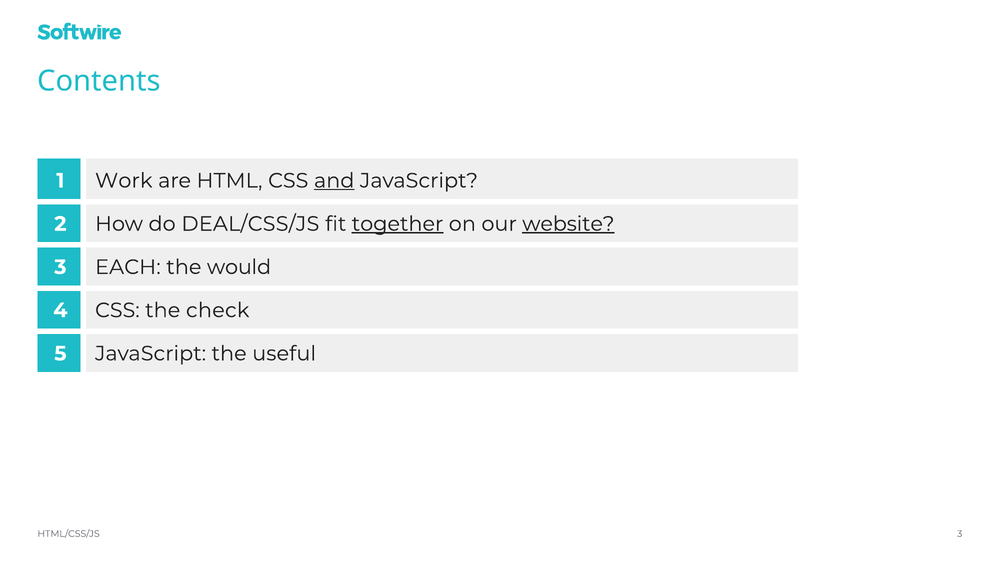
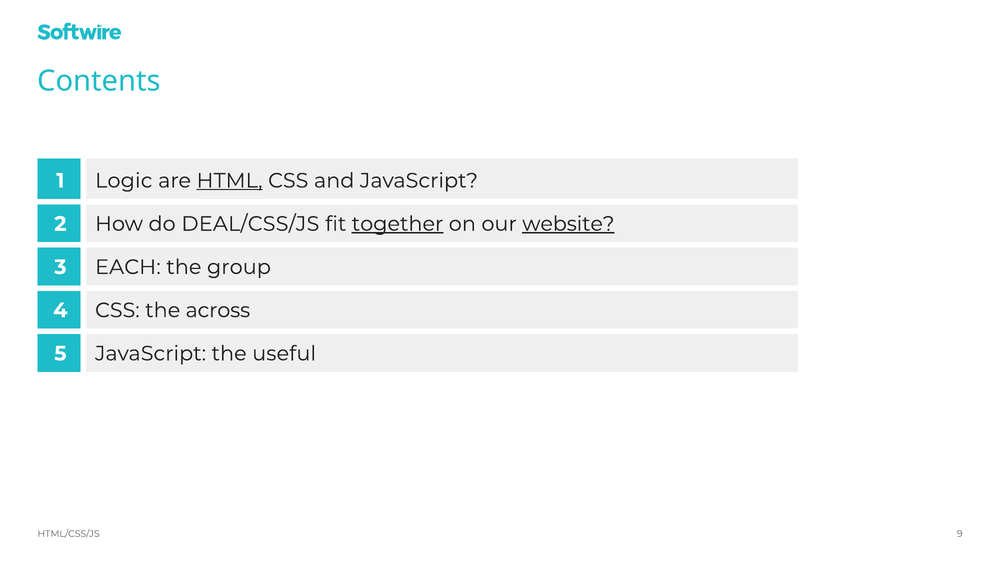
Work: Work -> Logic (124, 181)
HTML underline: none -> present (229, 181)
and underline: present -> none (334, 181)
would: would -> group (239, 267)
check: check -> across (218, 310)
HTML/CSS/JS 3: 3 -> 9 (960, 534)
